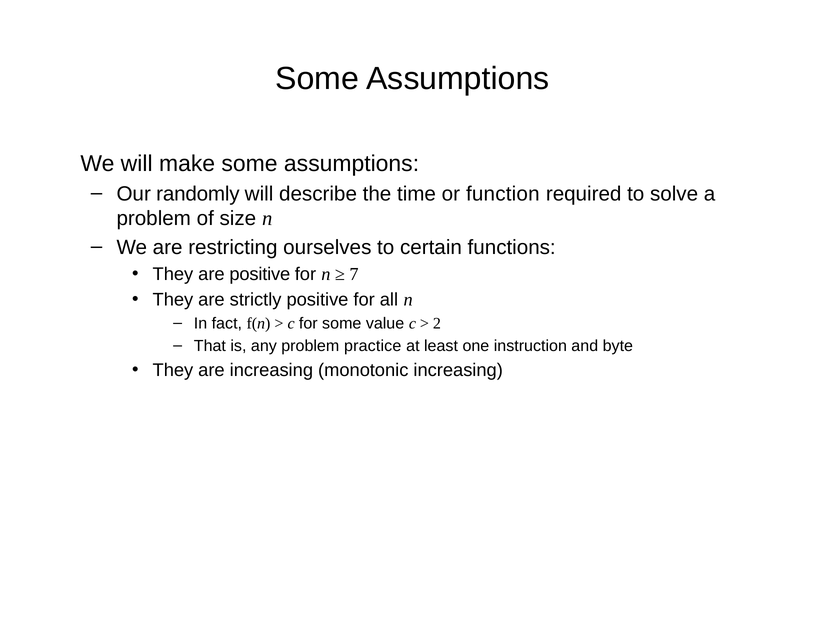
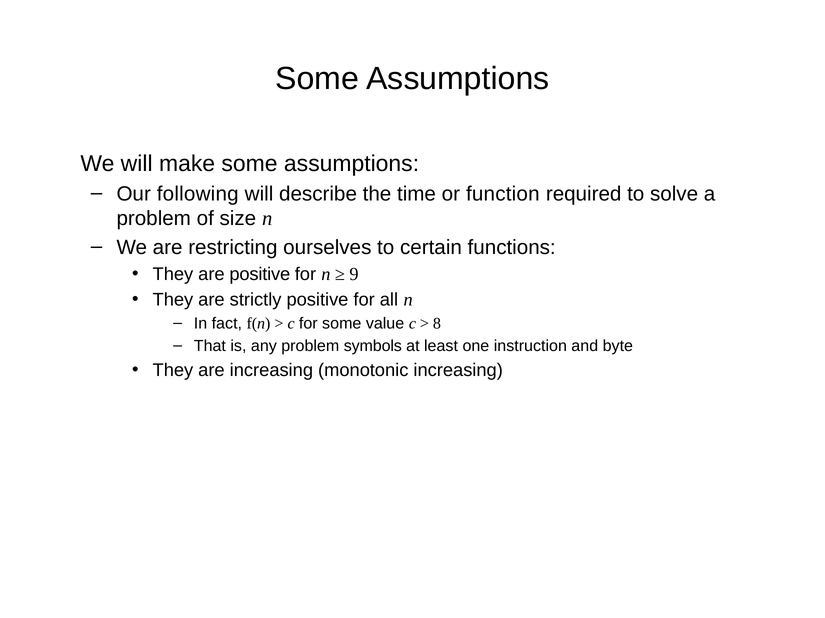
randomly: randomly -> following (198, 194)
7: 7 -> 9 (354, 274)
2: 2 -> 8 (437, 324)
practice: practice -> symbols (373, 346)
